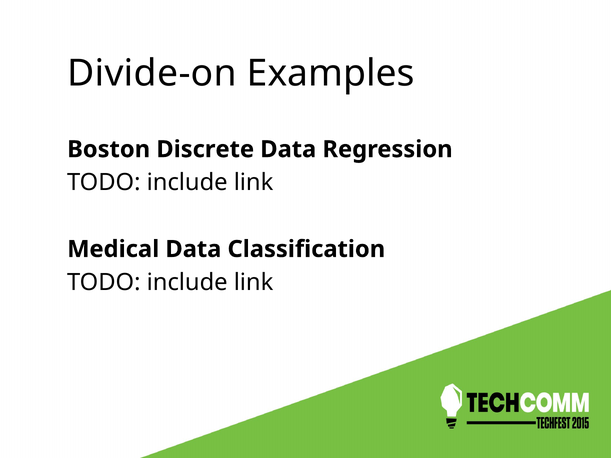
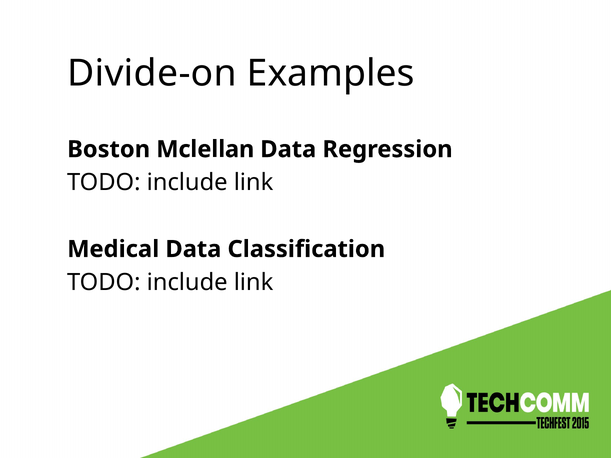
Discrete: Discrete -> Mclellan (205, 149)
